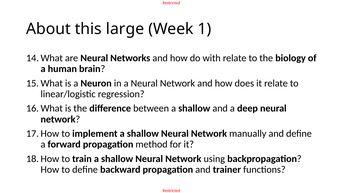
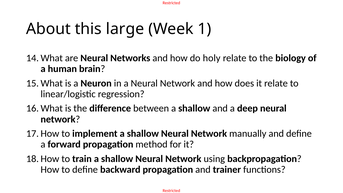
with: with -> holy (212, 58)
